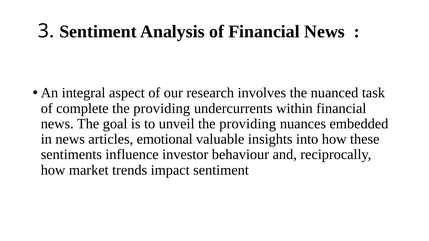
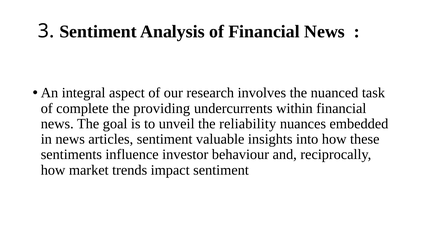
unveil the providing: providing -> reliability (248, 124)
articles emotional: emotional -> sentiment (165, 139)
